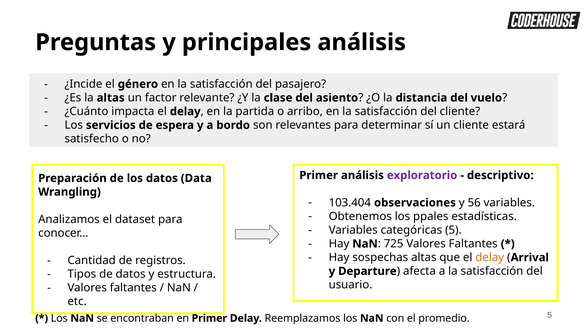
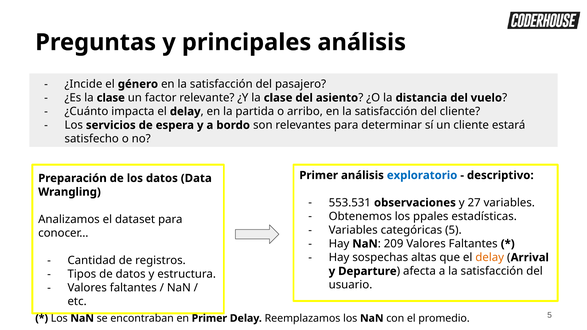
¿Es la altas: altas -> clase (111, 98)
exploratorio colour: purple -> blue (422, 175)
103.404: 103.404 -> 553.531 (350, 203)
56: 56 -> 27 (474, 203)
725: 725 -> 209 (394, 244)
